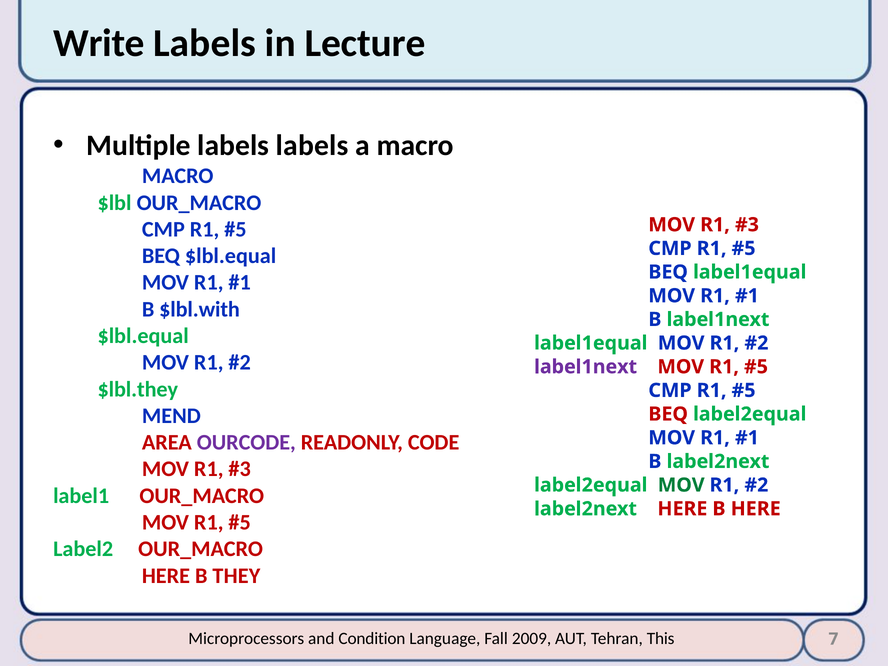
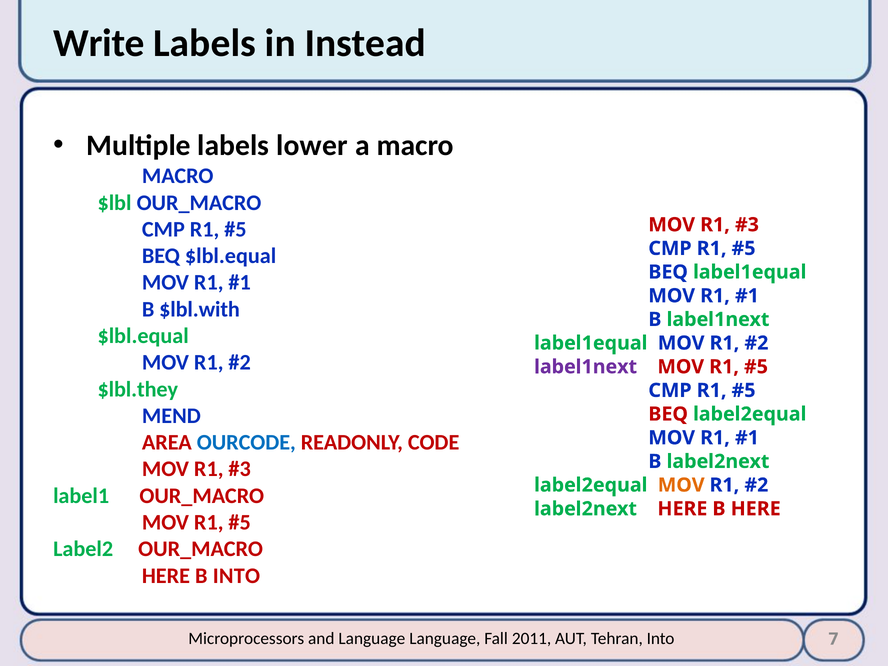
Lecture: Lecture -> Instead (365, 43)
labels labels: labels -> lower (312, 146)
OURCODE colour: purple -> blue (246, 442)
MOV colour: green -> orange (681, 485)
B THEY: THEY -> INTO (236, 576)
and Condition: Condition -> Language (372, 639)
2009: 2009 -> 2011 (532, 639)
Tehran This: This -> Into (661, 639)
